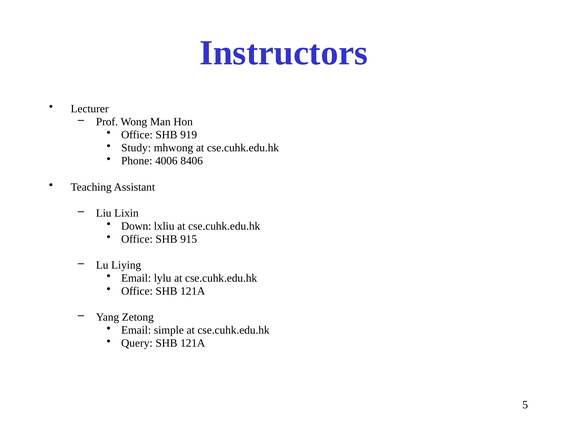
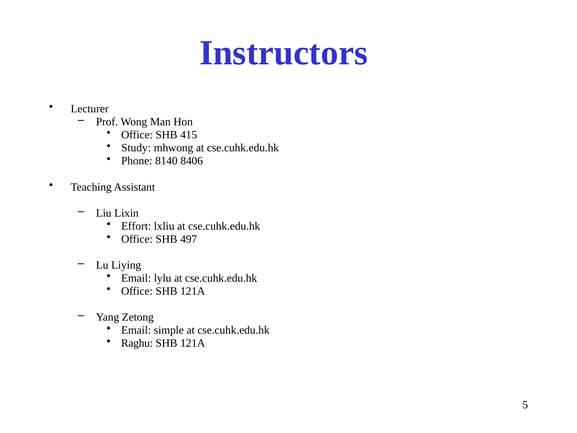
919: 919 -> 415 (189, 135)
4006: 4006 -> 8140 (166, 161)
Down: Down -> Effort (136, 226)
915: 915 -> 497 (189, 239)
Query: Query -> Raghu (137, 343)
